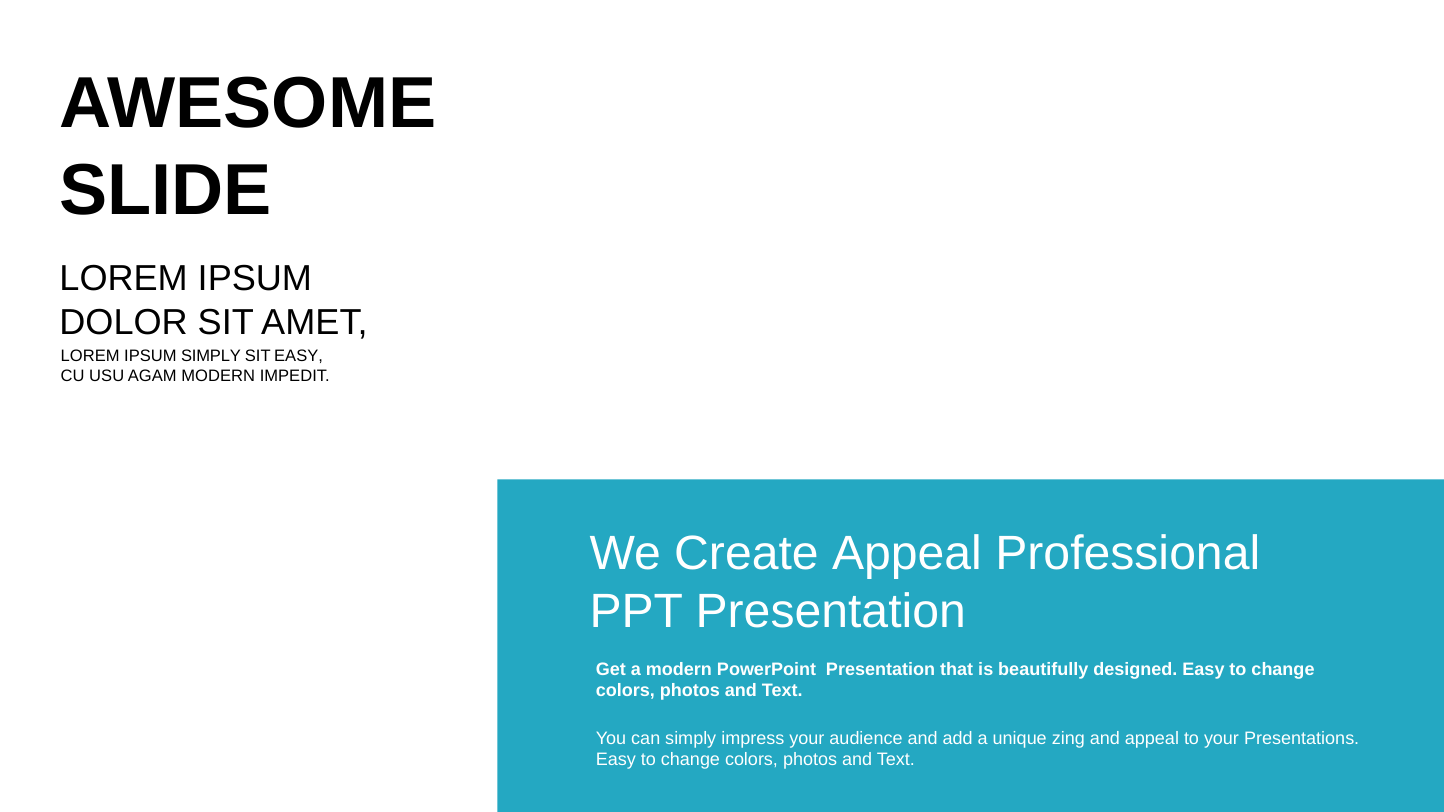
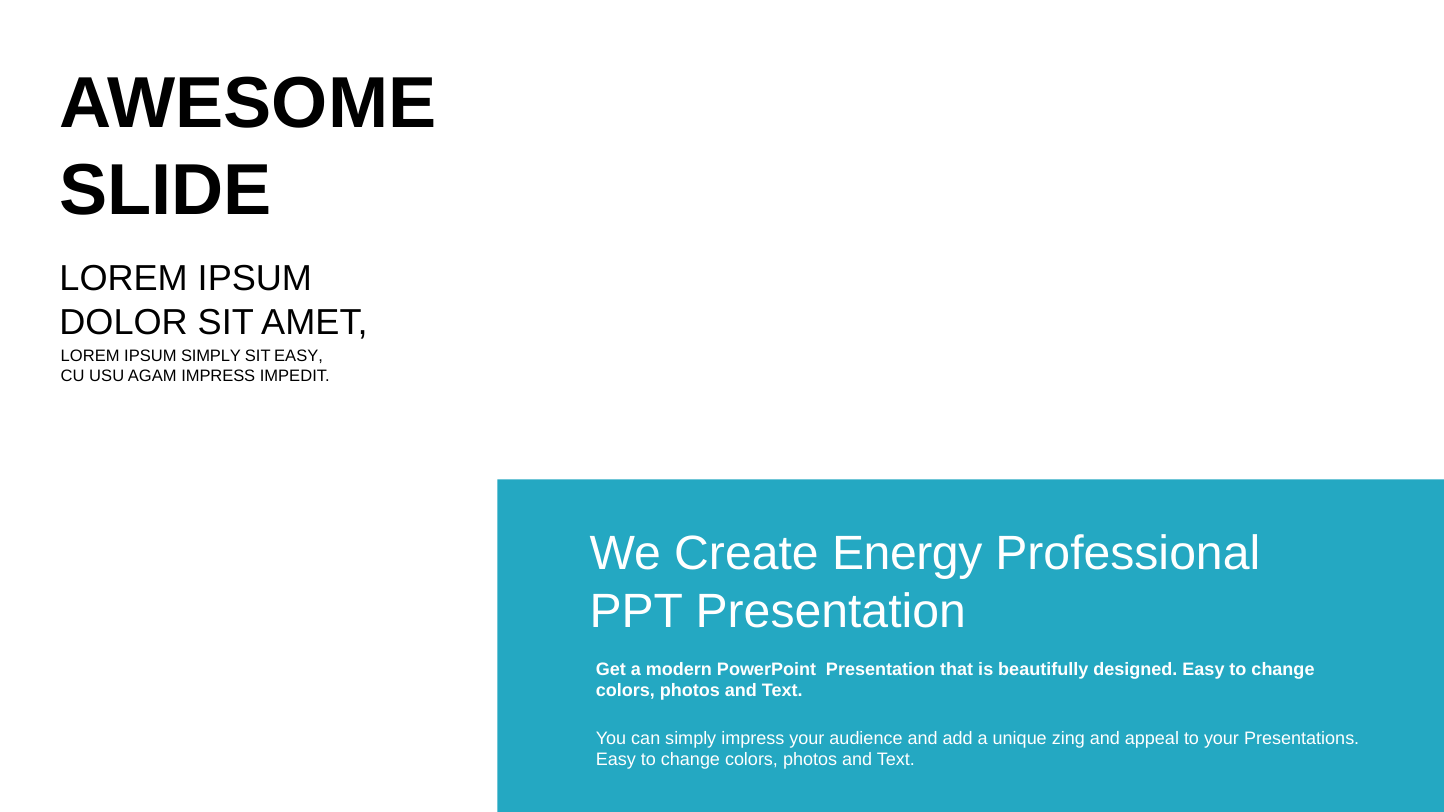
AGAM MODERN: MODERN -> IMPRESS (218, 376)
Create Appeal: Appeal -> Energy (907, 554)
